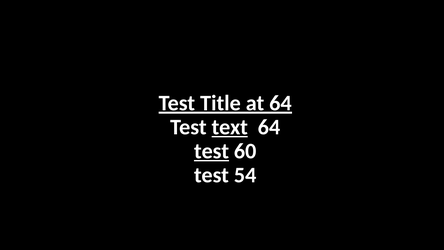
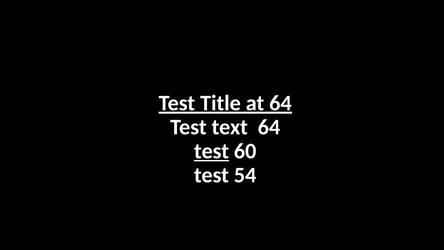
text underline: present -> none (230, 127)
